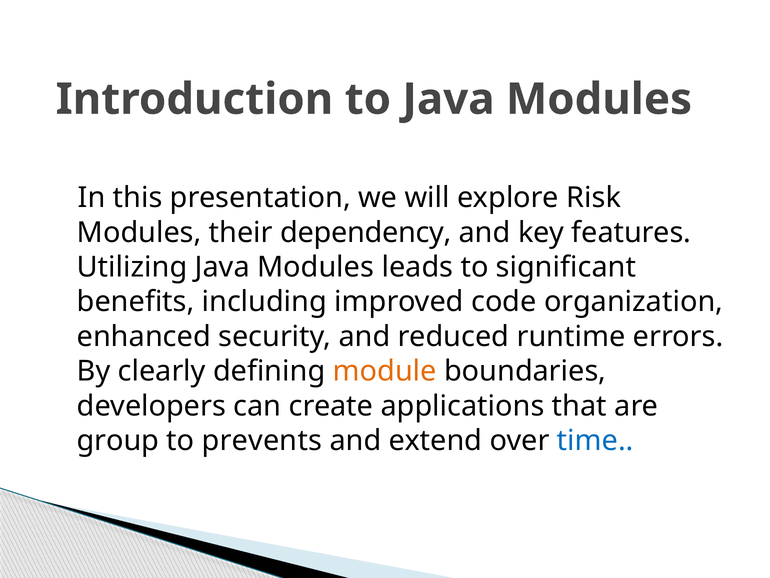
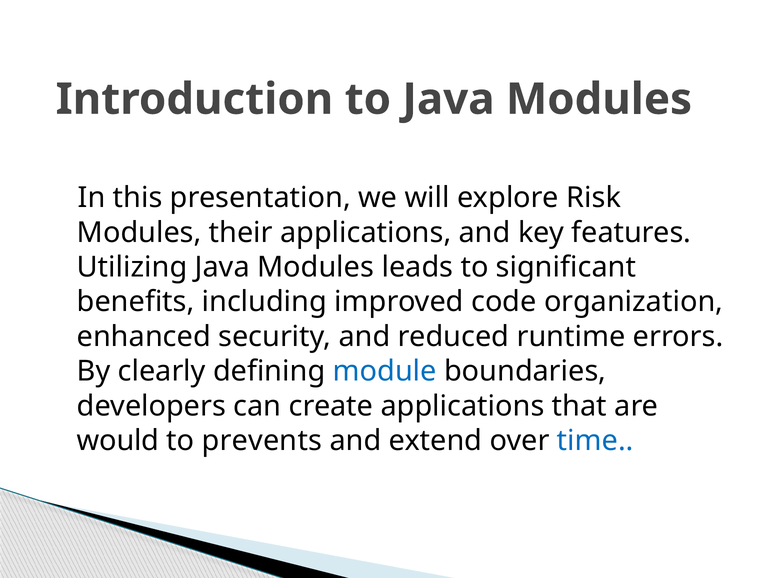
their dependency: dependency -> applications (366, 232)
module colour: orange -> blue (385, 371)
group: group -> would (118, 440)
